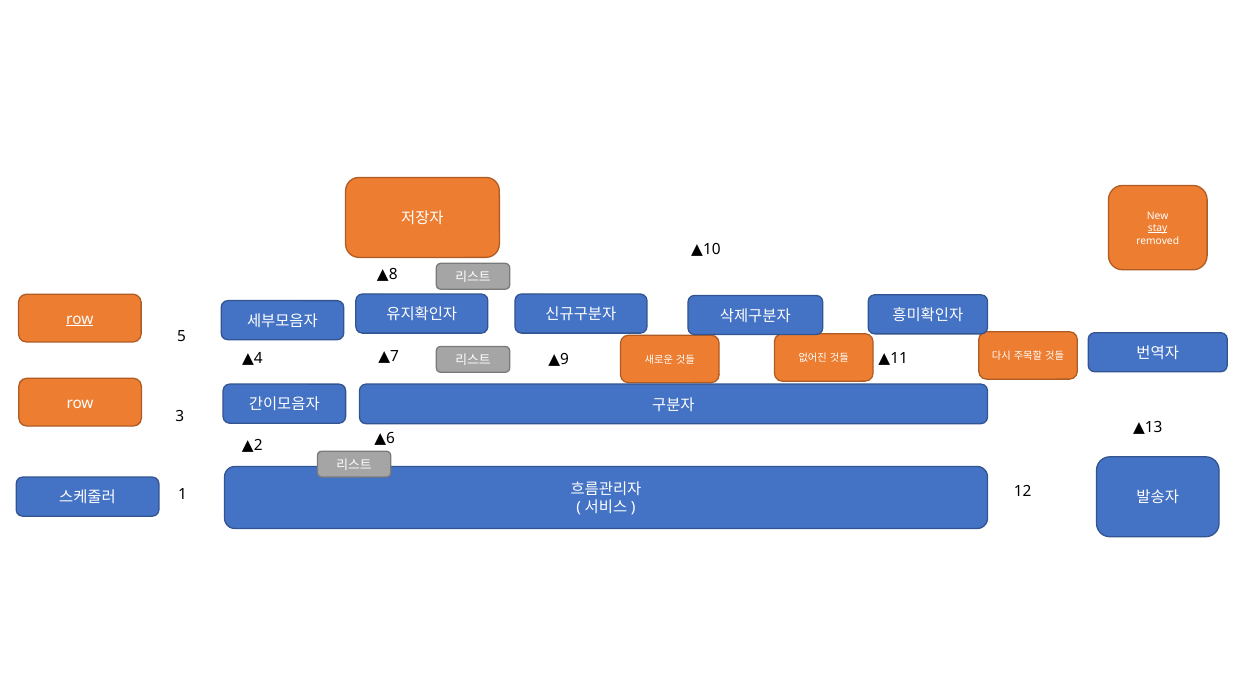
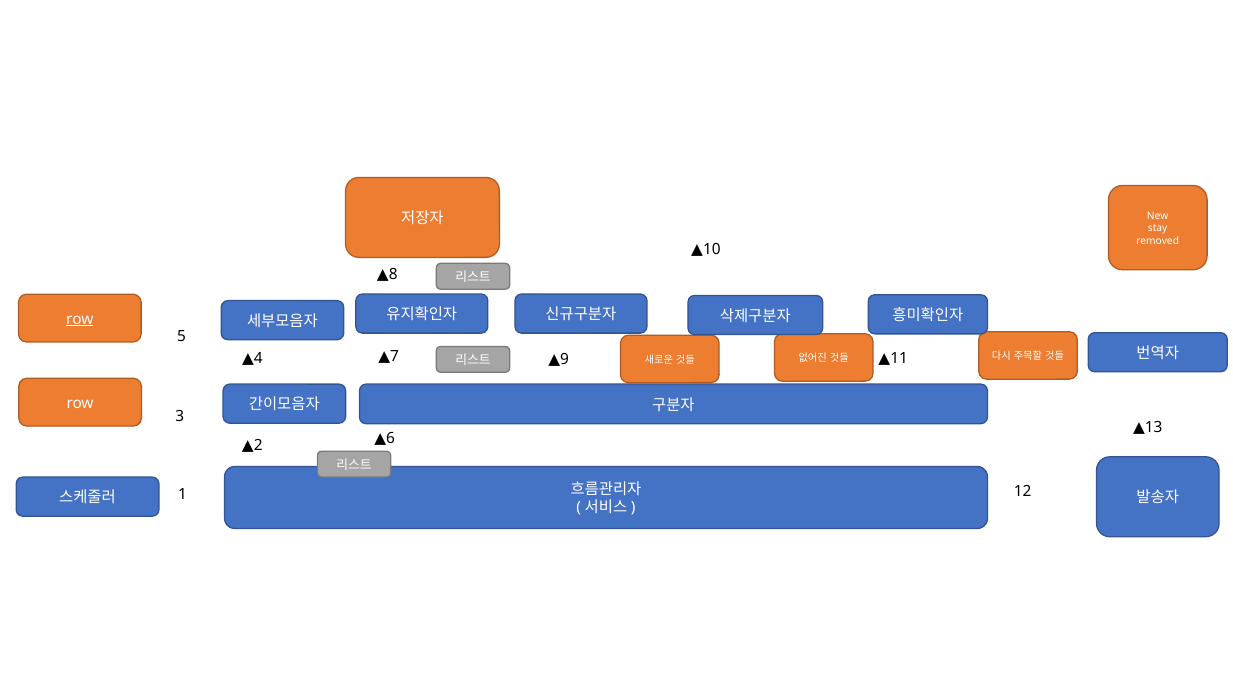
stay underline: present -> none (1158, 228)
